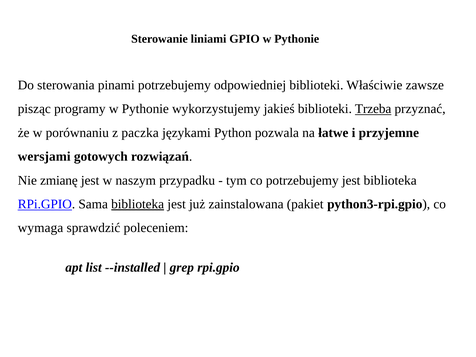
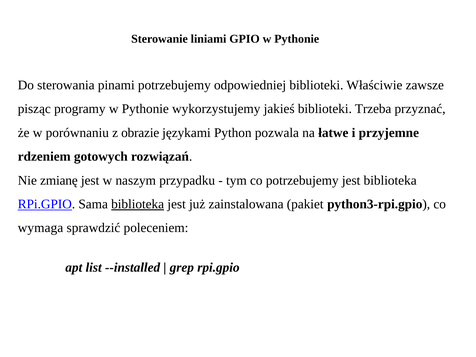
Trzeba underline: present -> none (373, 109)
paczka: paczka -> obrazie (140, 133)
wersjami: wersjami -> rdzeniem (44, 157)
